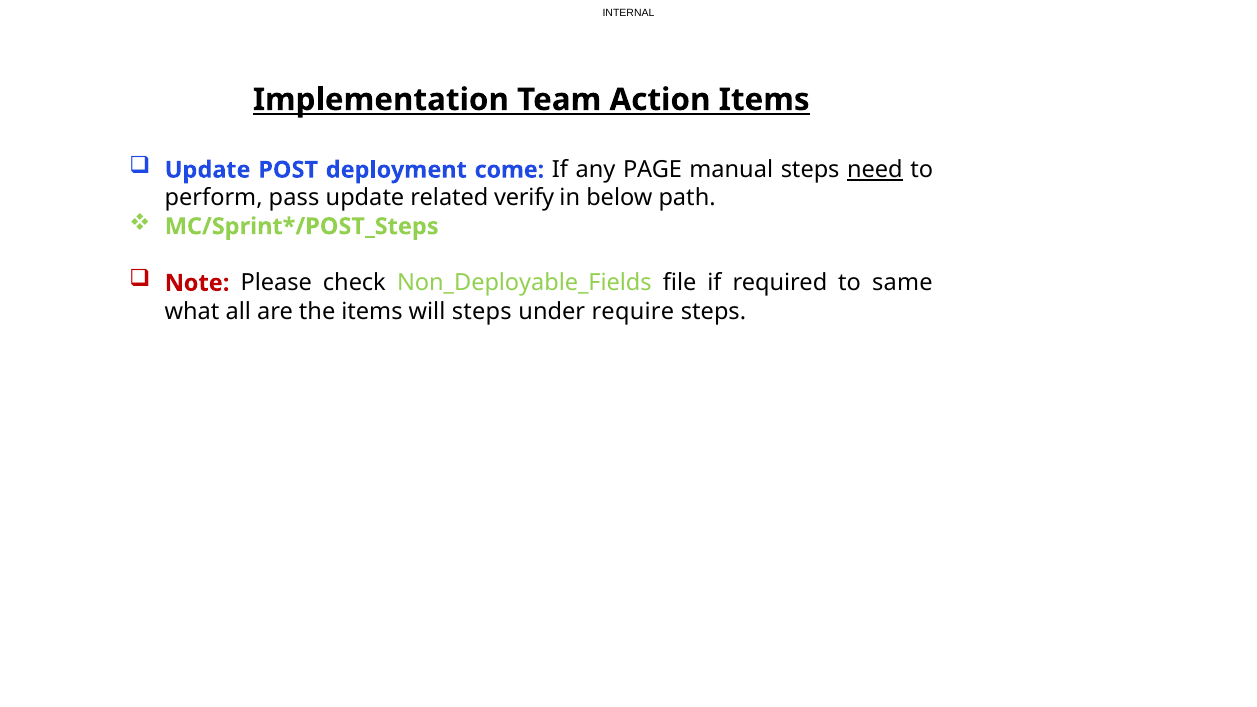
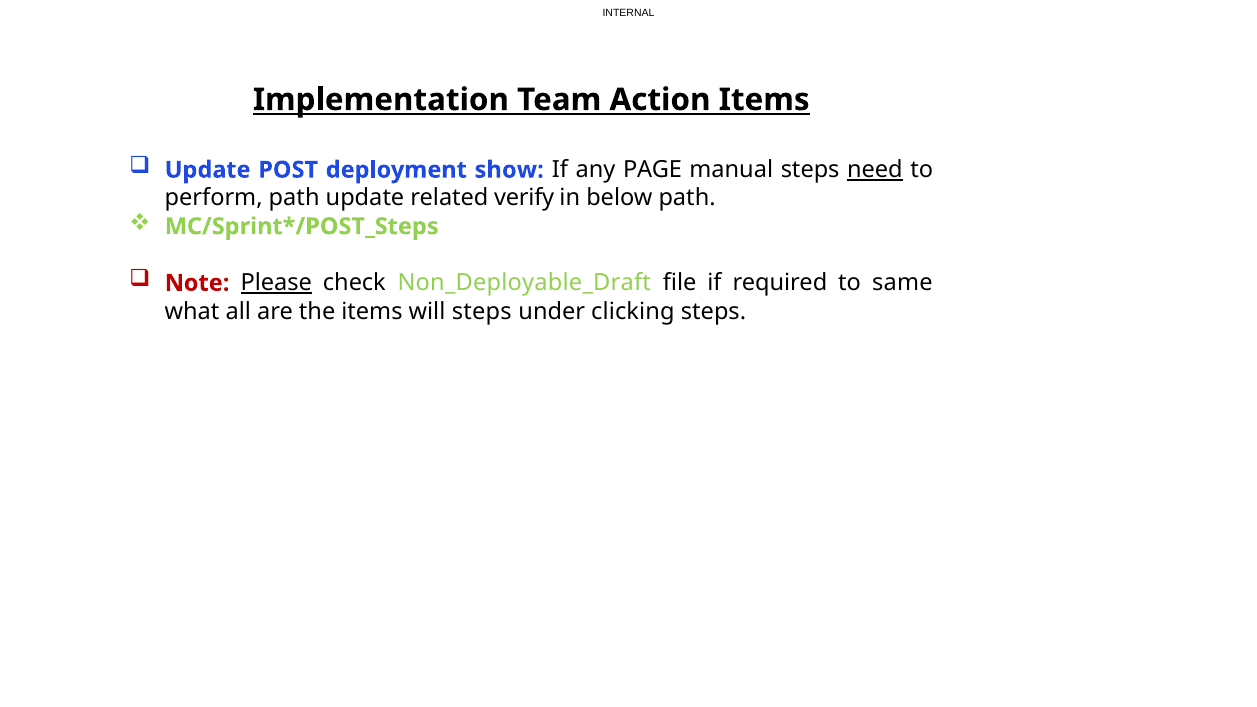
come: come -> show (509, 170)
perform pass: pass -> path (294, 198)
Please underline: none -> present (276, 283)
Non_Deployable_Fields: Non_Deployable_Fields -> Non_Deployable_Draft (524, 283)
require: require -> clicking (633, 311)
